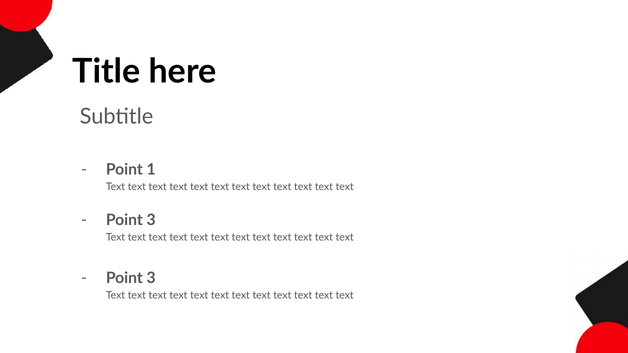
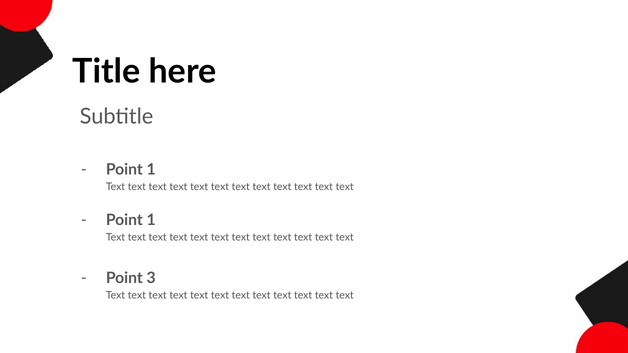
3: 3 -> 1 (151, 220)
